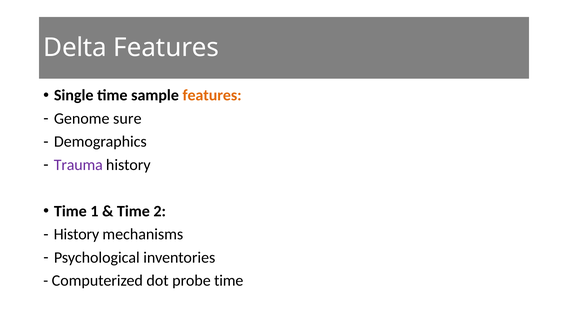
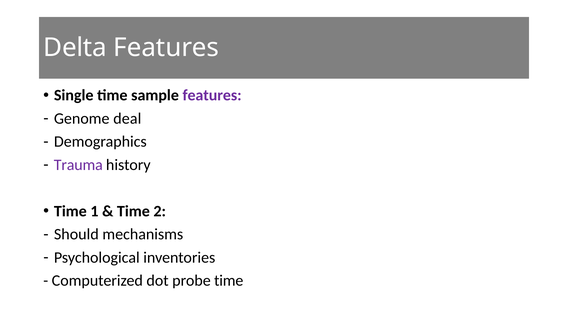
features colour: orange -> purple (212, 96)
sure: sure -> deal (127, 119)
History: History -> Should (76, 235)
